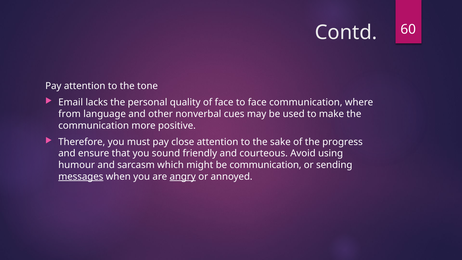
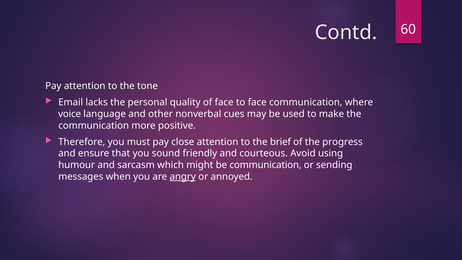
from: from -> voice (70, 114)
sake: sake -> brief (280, 142)
messages underline: present -> none (81, 176)
